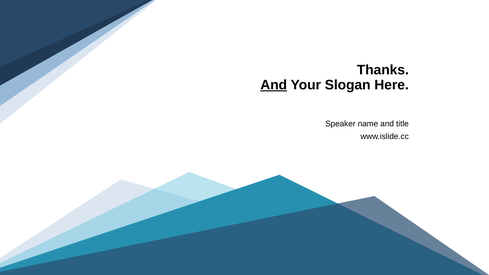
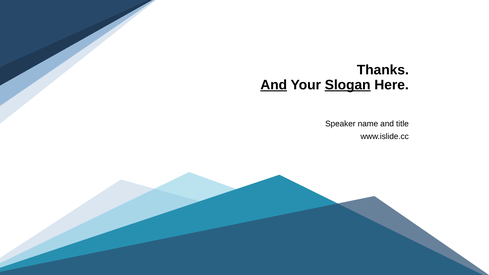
Slogan underline: none -> present (348, 85)
